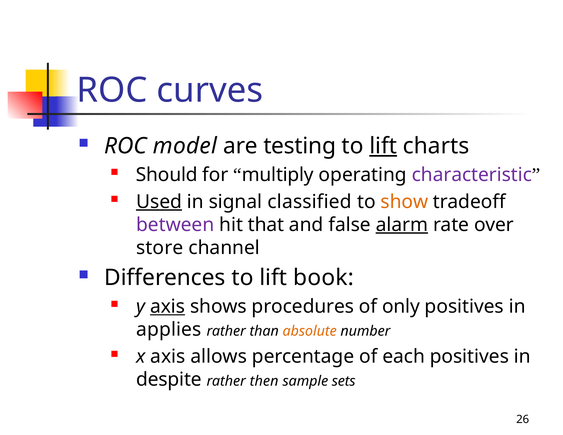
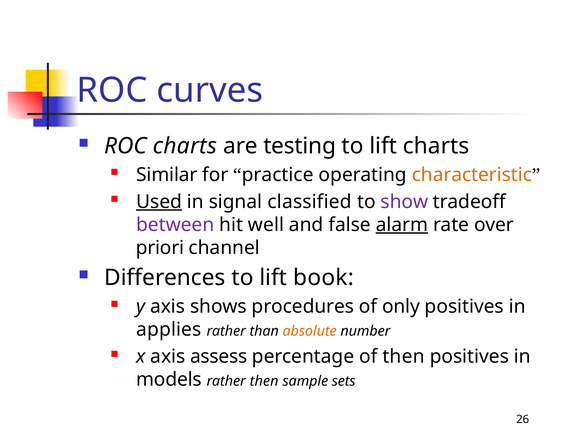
ROC model: model -> charts (185, 146)
lift underline: present -> none (383, 146)
Should: Should -> Similar (167, 175)
multiply: multiply -> practice (278, 175)
characteristic colour: purple -> orange (472, 175)
show colour: orange -> purple (404, 202)
that: that -> well (266, 225)
store: store -> priori (160, 248)
axis underline: present -> none (168, 307)
allows: allows -> assess (219, 357)
of each: each -> then (404, 357)
despite: despite -> models (169, 380)
